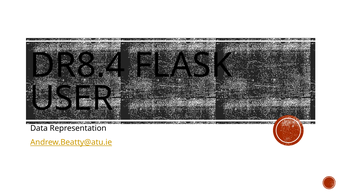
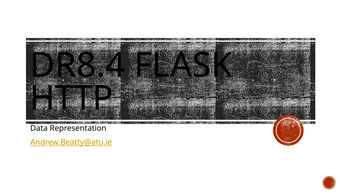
USER: USER -> HTTP (71, 99)
